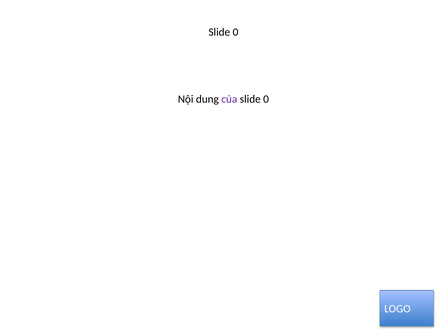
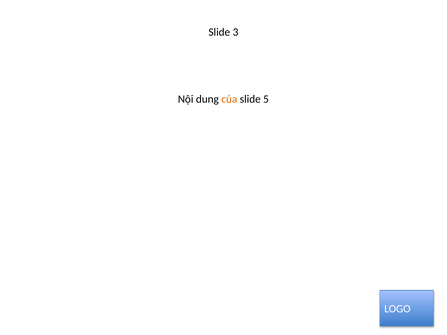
0: 0 -> 3 (236, 32)
của colour: purple -> orange (229, 99)
0: 0 -> 5 (266, 99)
